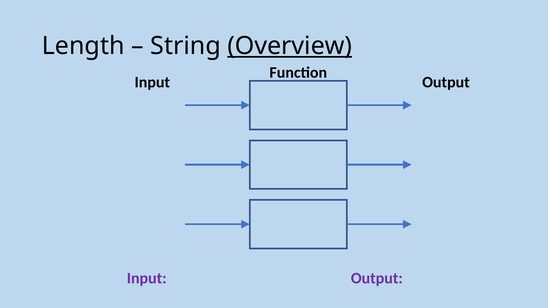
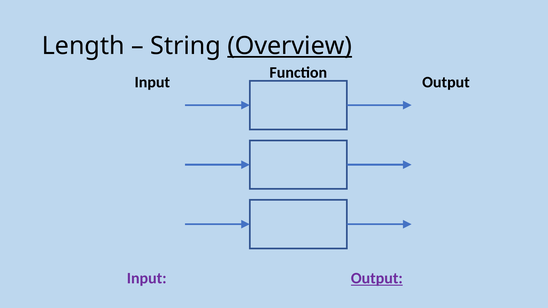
Output underline: none -> present (377, 278)
